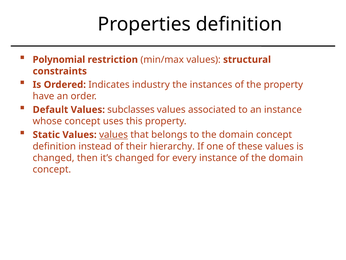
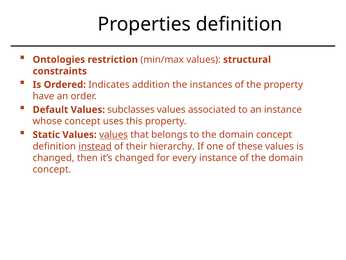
Polynomial: Polynomial -> Ontologies (59, 60)
industry: industry -> addition (151, 85)
instead underline: none -> present (95, 146)
